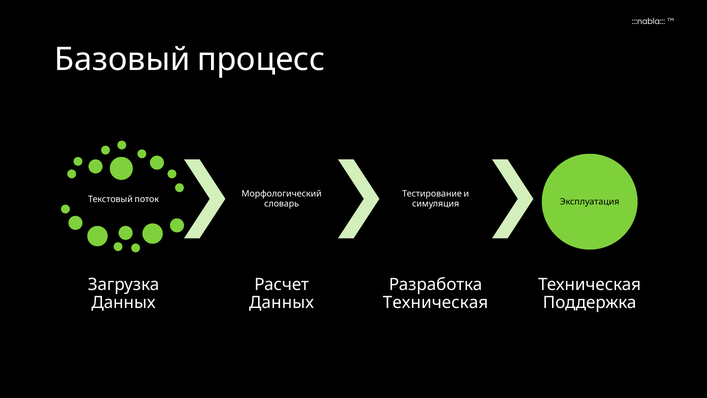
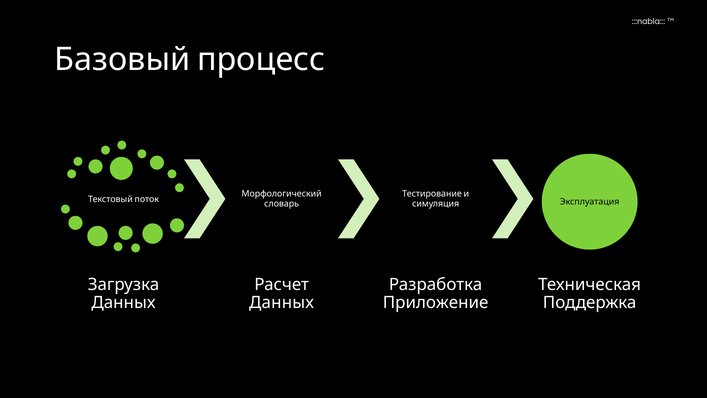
Техническая: Техническая -> Приложение (436, 303)
